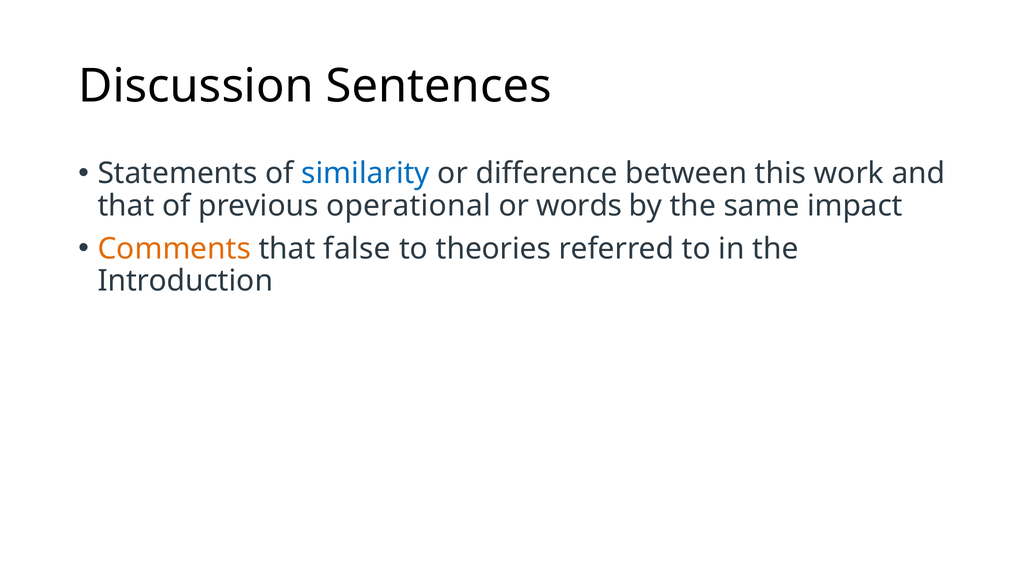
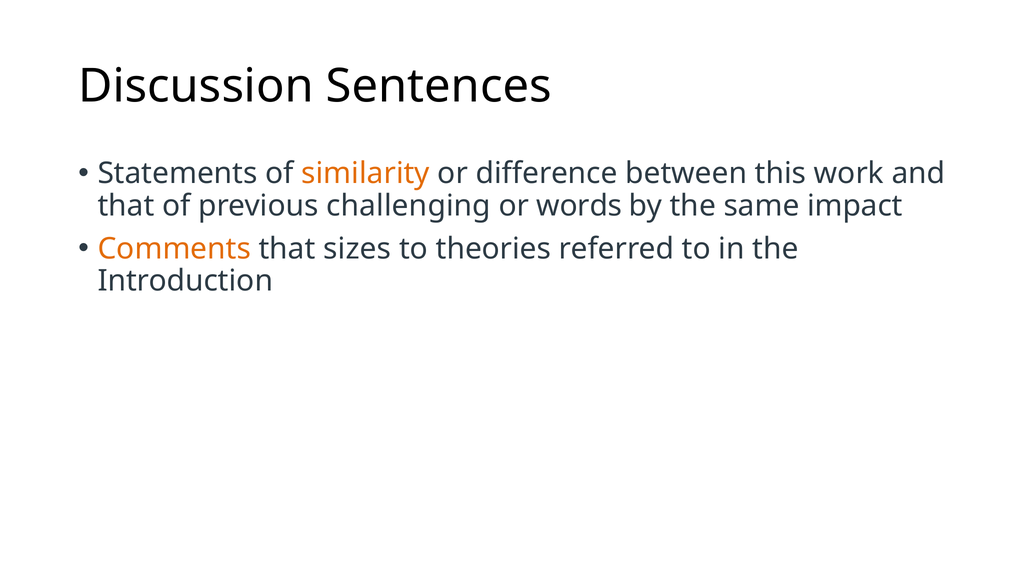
similarity colour: blue -> orange (366, 174)
operational: operational -> challenging (409, 206)
false: false -> sizes (357, 249)
